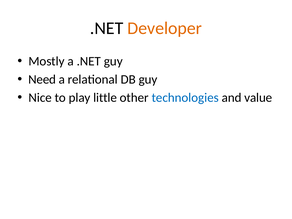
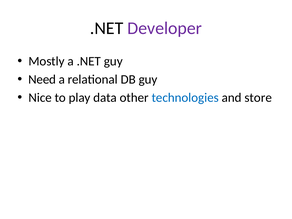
Developer colour: orange -> purple (165, 28)
little: little -> data (105, 98)
value: value -> store (258, 98)
